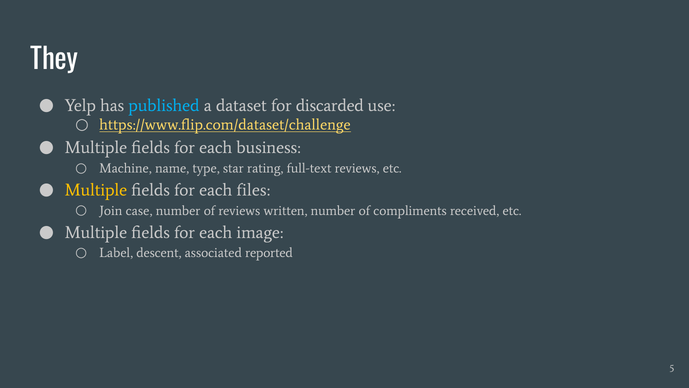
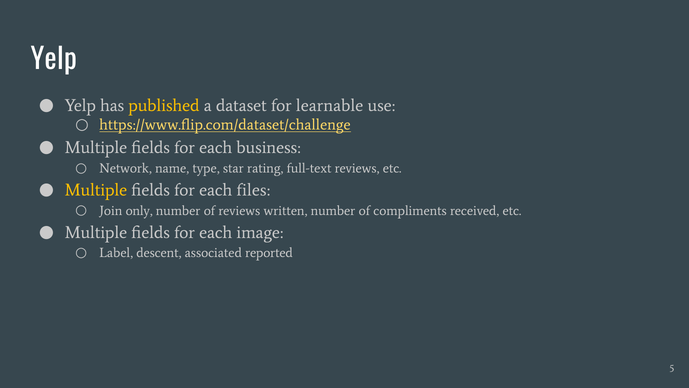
They: They -> Yelp (54, 60)
published colour: light blue -> yellow (164, 105)
discarded: discarded -> learnable (330, 105)
Machine: Machine -> Network (126, 168)
case: case -> only (139, 210)
